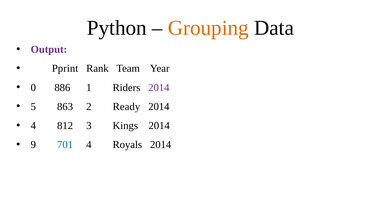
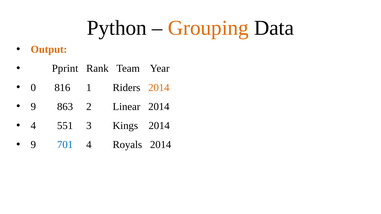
Output colour: purple -> orange (49, 50)
886: 886 -> 816 (62, 88)
2014 colour: purple -> orange (159, 88)
5: 5 -> 9 (33, 107)
Ready: Ready -> Linear (127, 107)
812: 812 -> 551 (65, 126)
